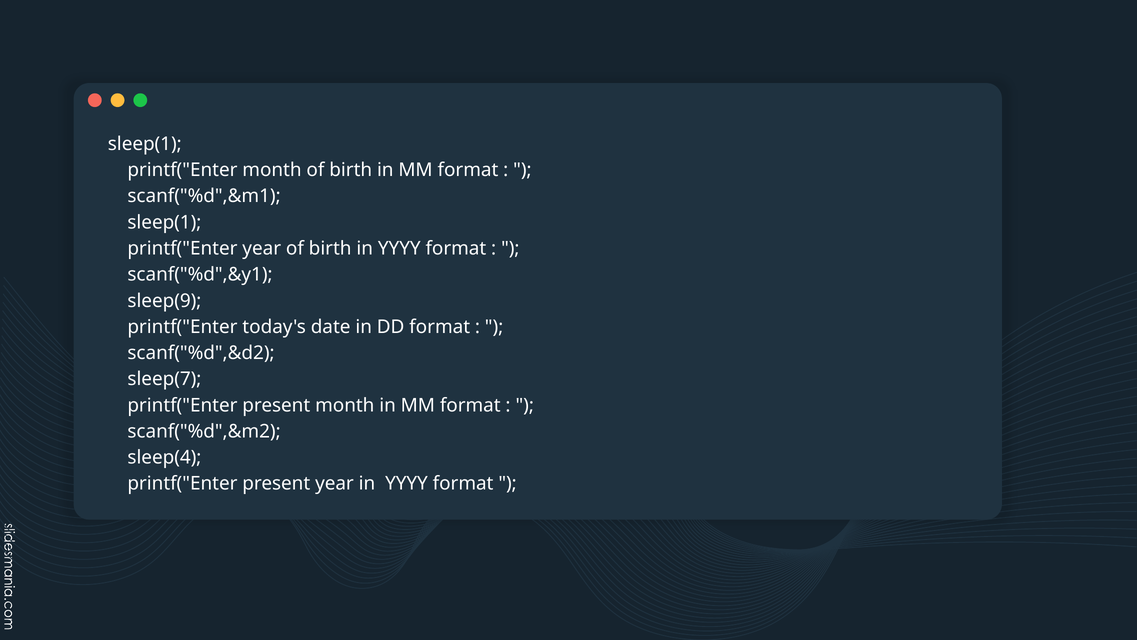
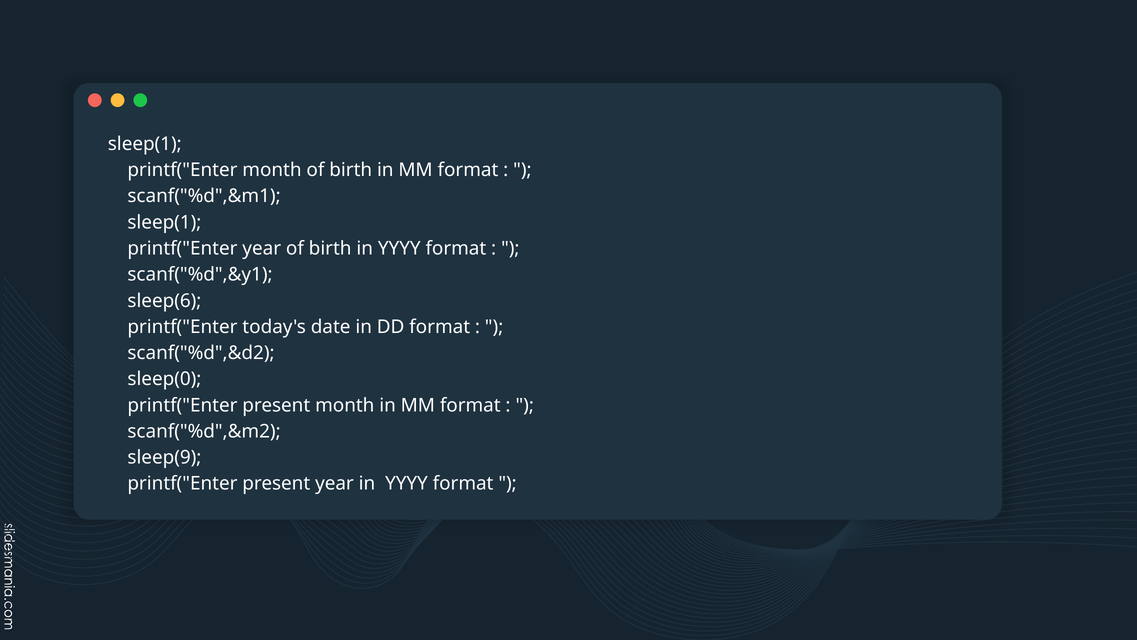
sleep(9: sleep(9 -> sleep(6 (164, 301)
sleep(7: sleep(7 -> sleep(0 (164, 379)
sleep(4: sleep(4 -> sleep(9 (164, 457)
